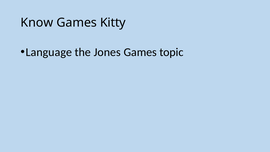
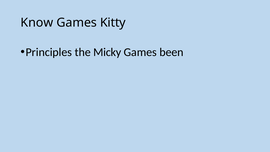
Language: Language -> Principles (49, 52)
Jones: Jones -> Micky (107, 52)
topic: topic -> been (171, 52)
